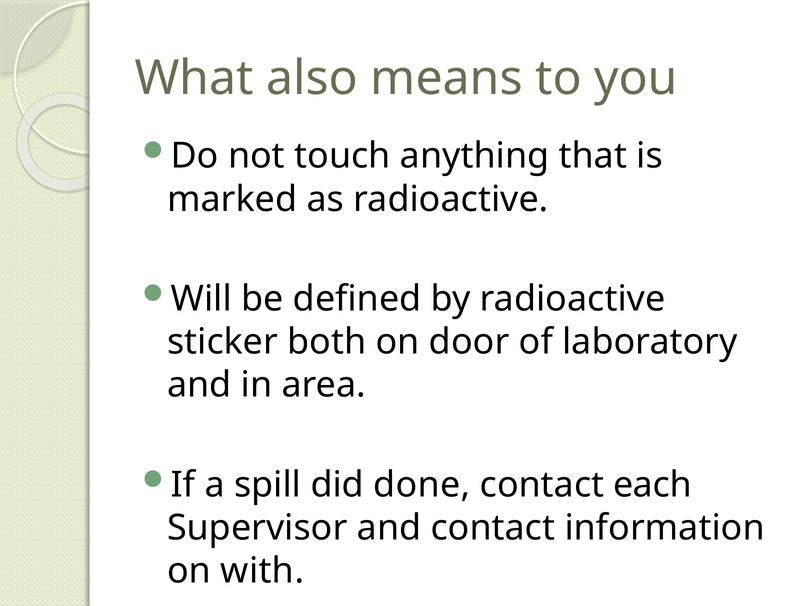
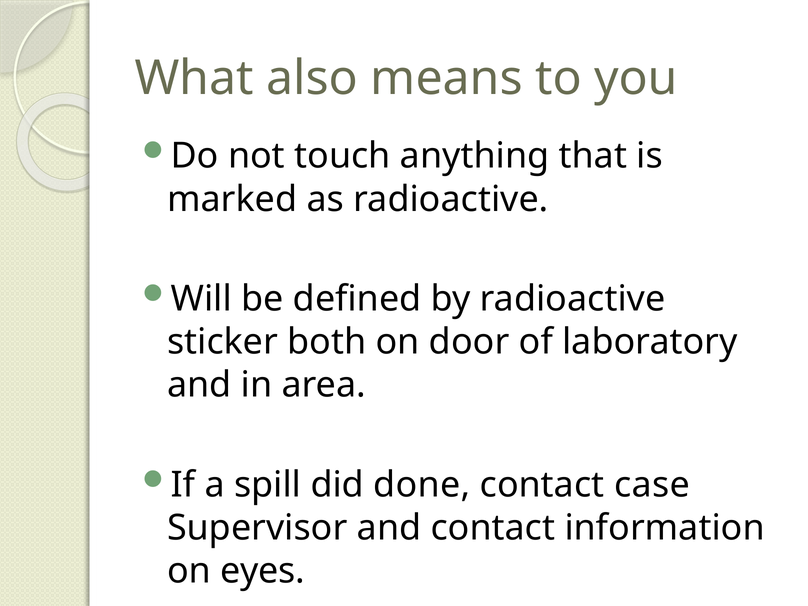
each: each -> case (652, 485)
with: with -> eyes (263, 571)
